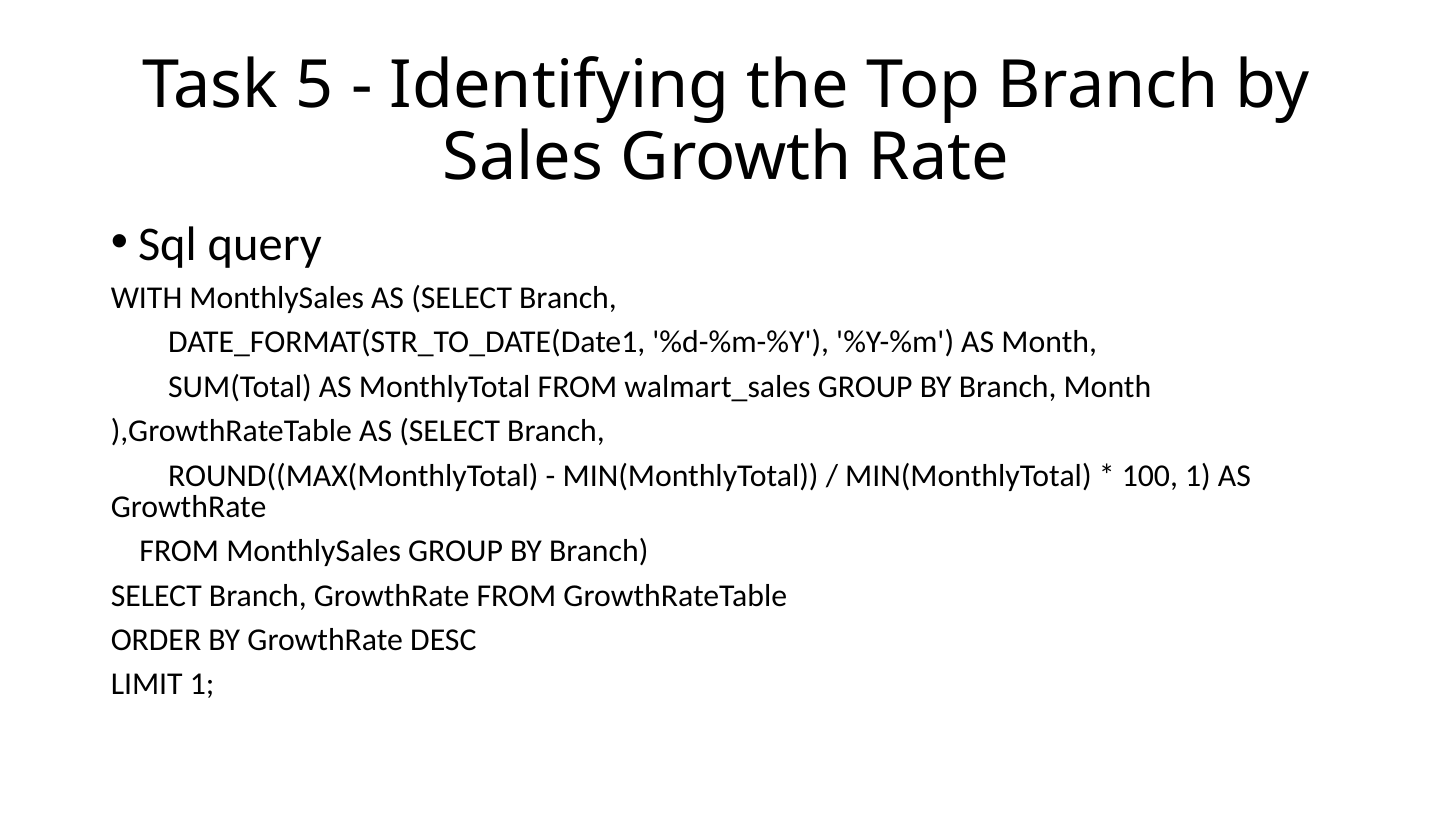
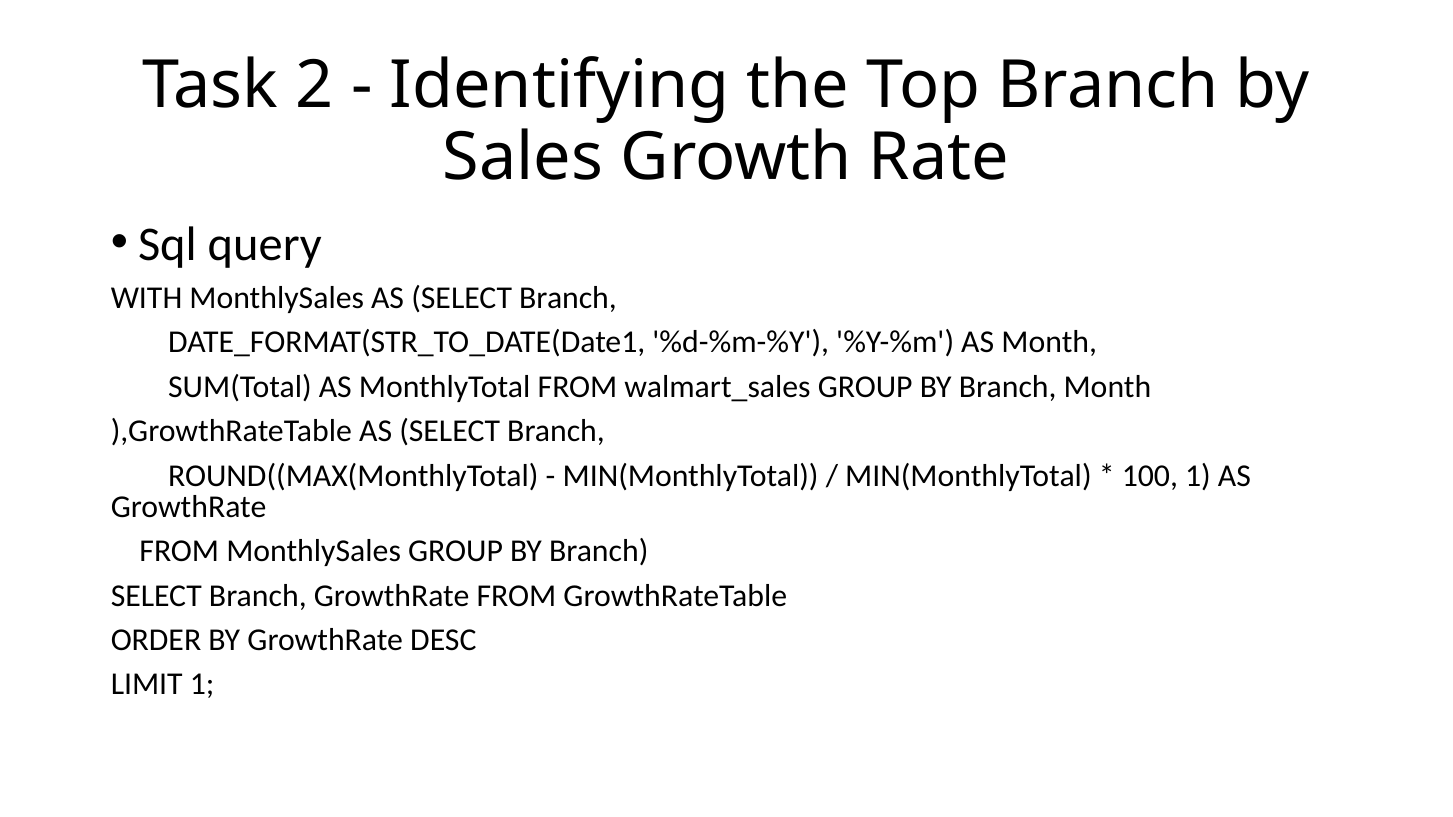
5: 5 -> 2 (315, 86)
